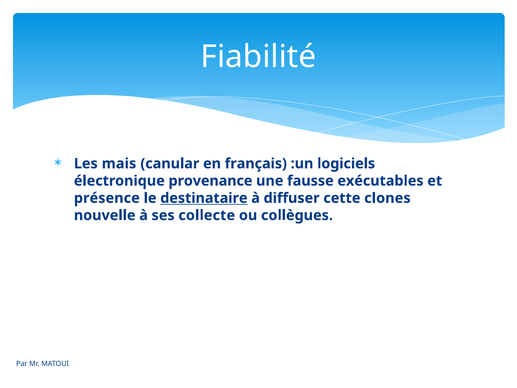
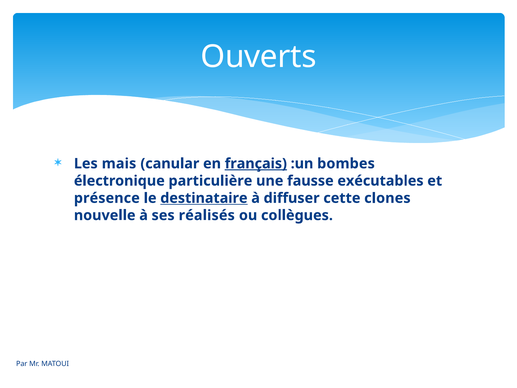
Fiabilité: Fiabilité -> Ouverts (259, 57)
français underline: none -> present (256, 163)
logiciels: logiciels -> bombes (346, 163)
provenance: provenance -> particulière (210, 181)
collecte: collecte -> réalisés (207, 215)
